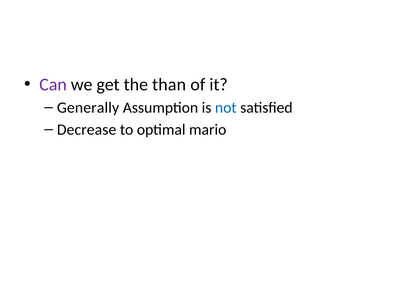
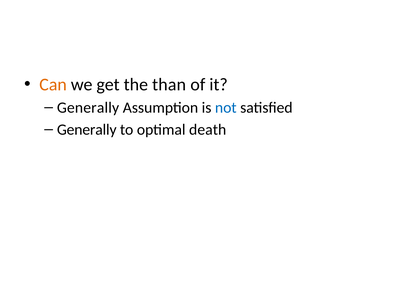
Can colour: purple -> orange (53, 85)
Decrease: Decrease -> Generally (87, 130)
mario: mario -> death (208, 130)
